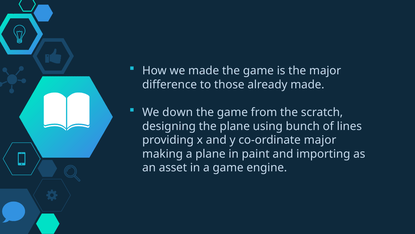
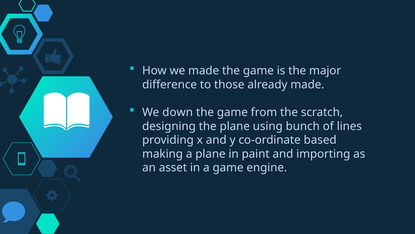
co-ordinate major: major -> based (320, 140)
